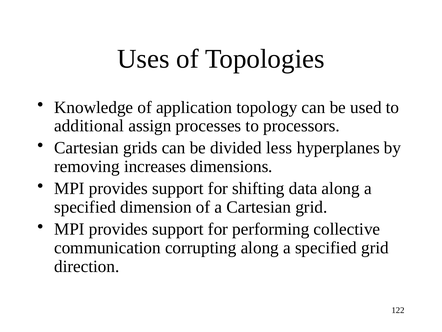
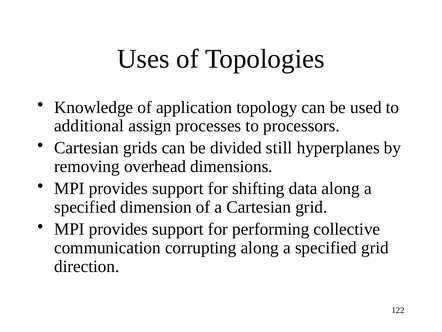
less: less -> still (279, 148)
increases: increases -> overhead (155, 166)
